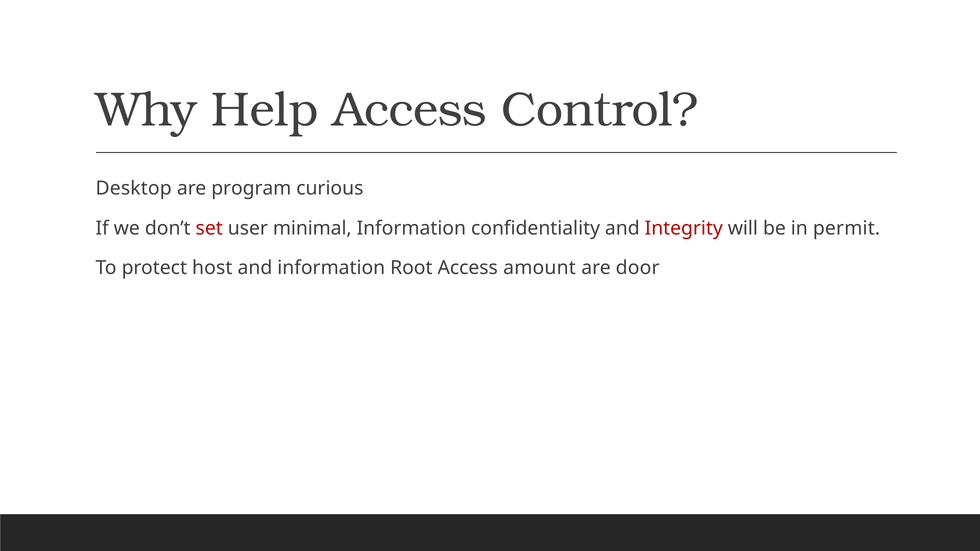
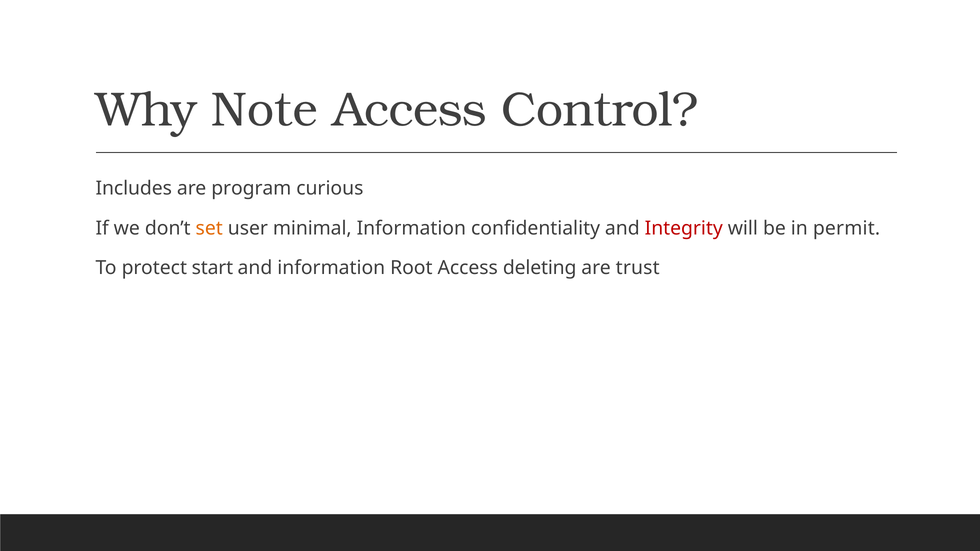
Help: Help -> Note (265, 110)
Desktop: Desktop -> Includes (134, 188)
set colour: red -> orange (209, 228)
host: host -> start (212, 268)
amount: amount -> deleting (540, 268)
door: door -> trust (638, 268)
